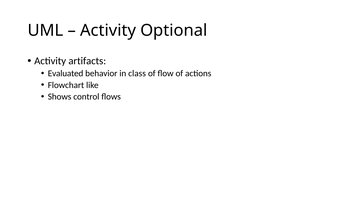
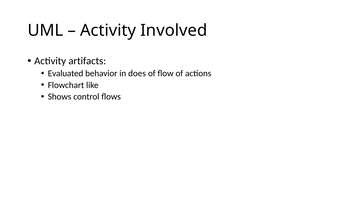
Optional: Optional -> Involved (174, 30)
class: class -> does (137, 73)
